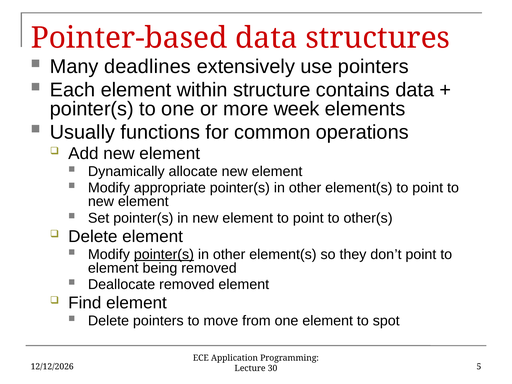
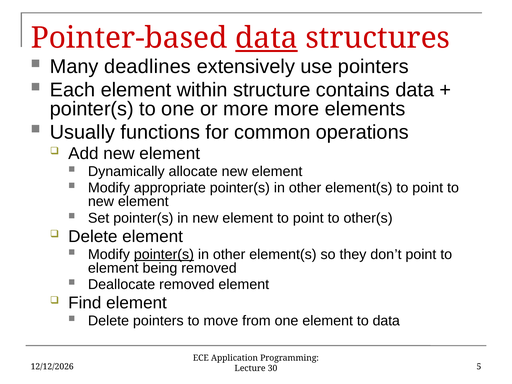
data underline: none -> present (267, 38)
more week: week -> more (297, 109)
to spot: spot -> data (386, 321)
